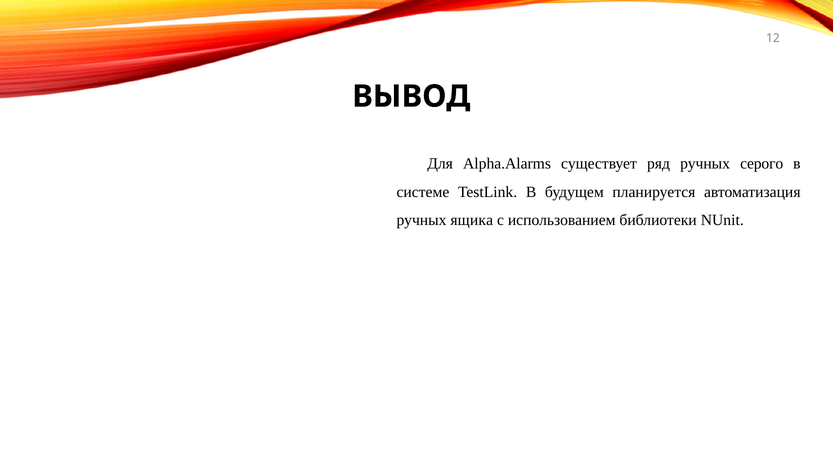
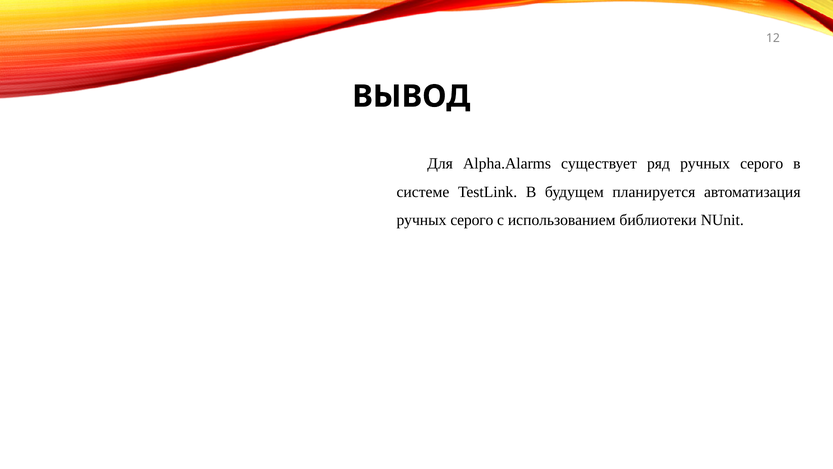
ящика: ящика -> серого (472, 220)
